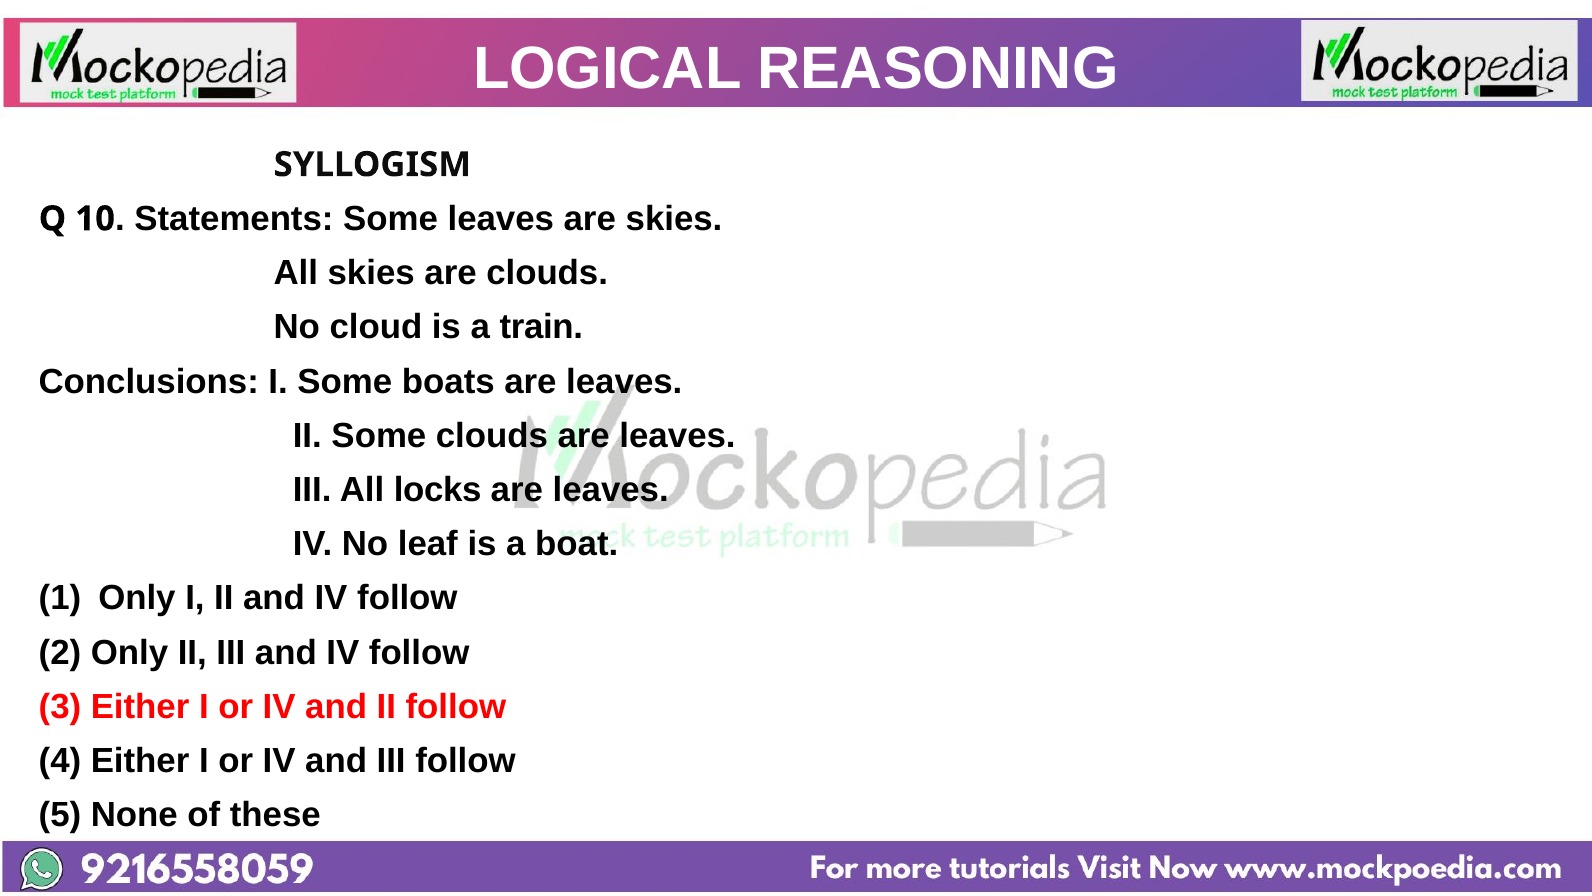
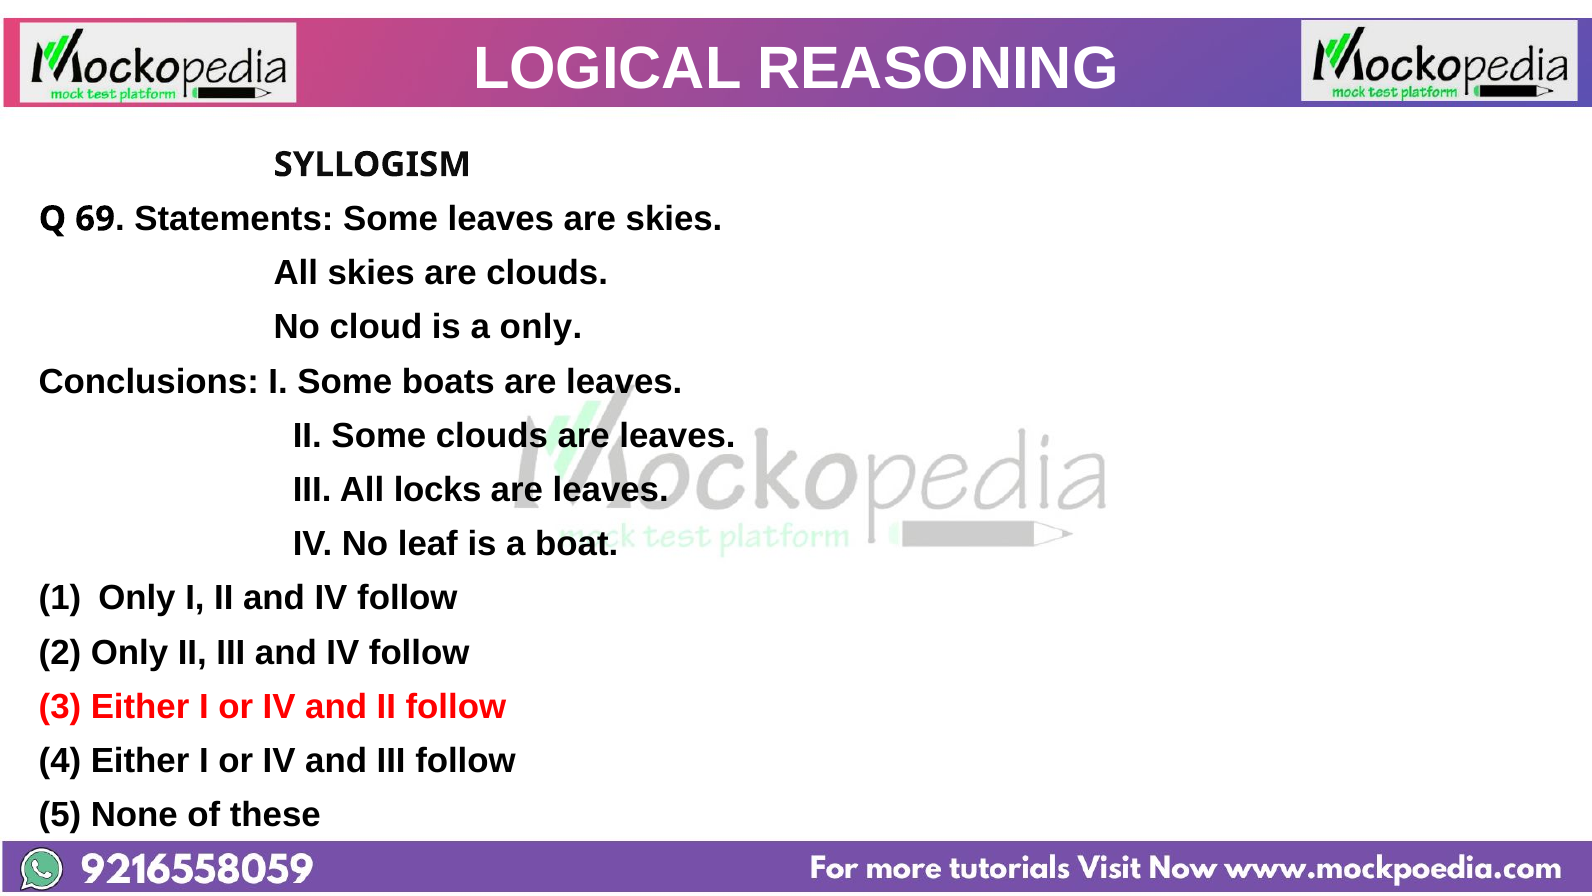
10: 10 -> 69 (95, 219)
a train: train -> only (541, 327)
